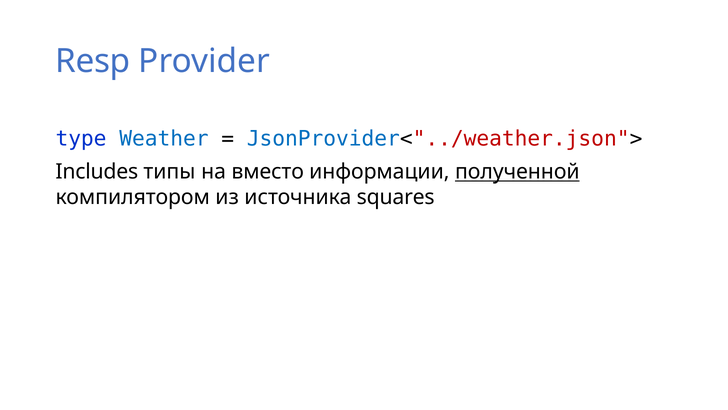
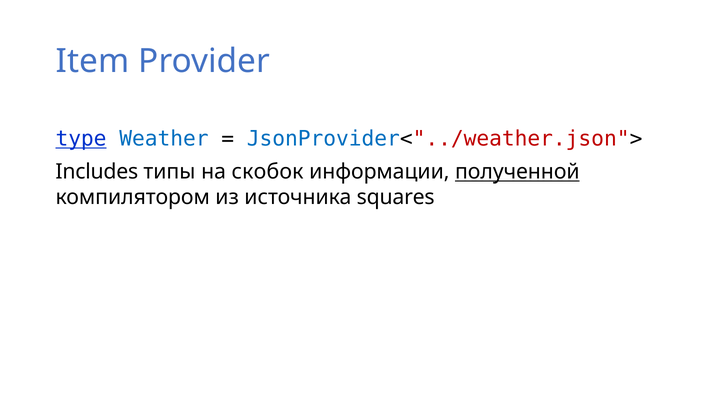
Resp: Resp -> Item (93, 61)
type underline: none -> present (81, 139)
вместо: вместо -> скобок (268, 172)
